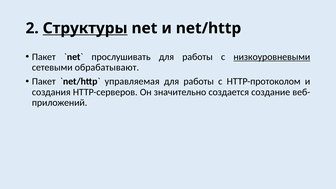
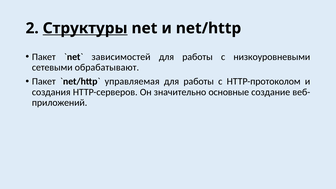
прослушивать: прослушивать -> зависимостей (121, 57)
низкоуровневыми underline: present -> none (272, 57)
создается: создается -> основные (229, 92)
